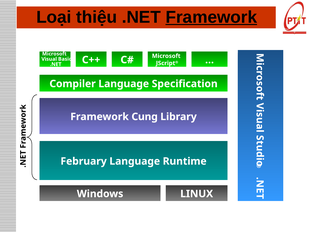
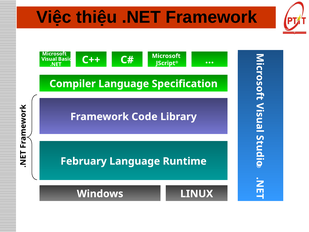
Loại: Loại -> Việc (54, 17)
Framework underline: present -> none (211, 17)
Cung: Cung -> Code (145, 117)
